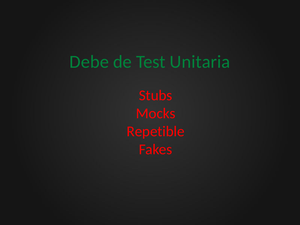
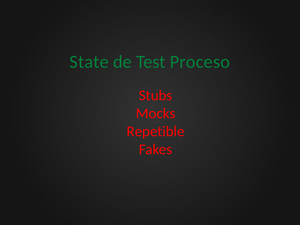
Debe: Debe -> State (89, 62)
Unitaria: Unitaria -> Proceso (200, 62)
